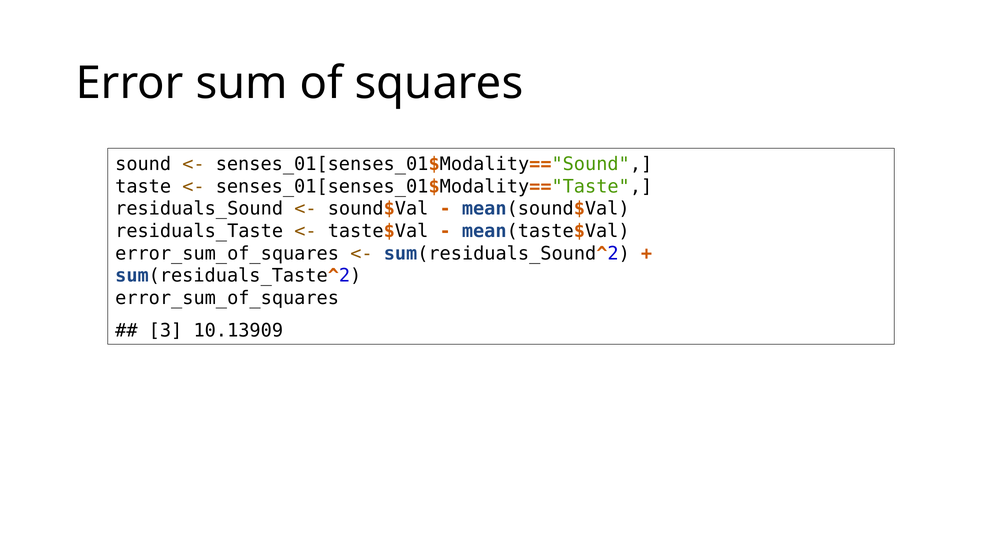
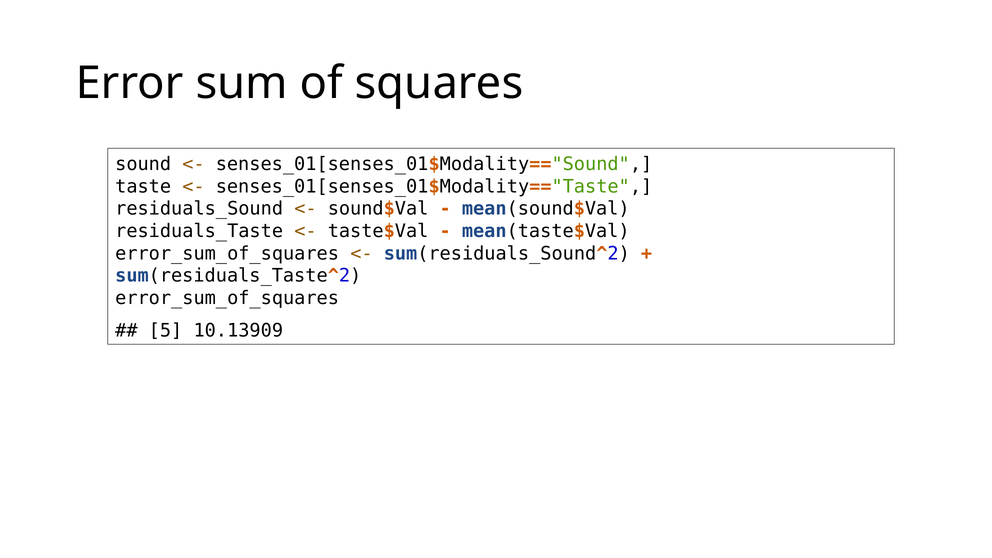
3: 3 -> 5 (166, 331)
